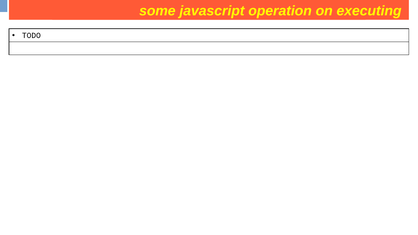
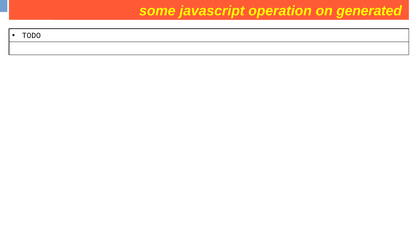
executing: executing -> generated (369, 11)
